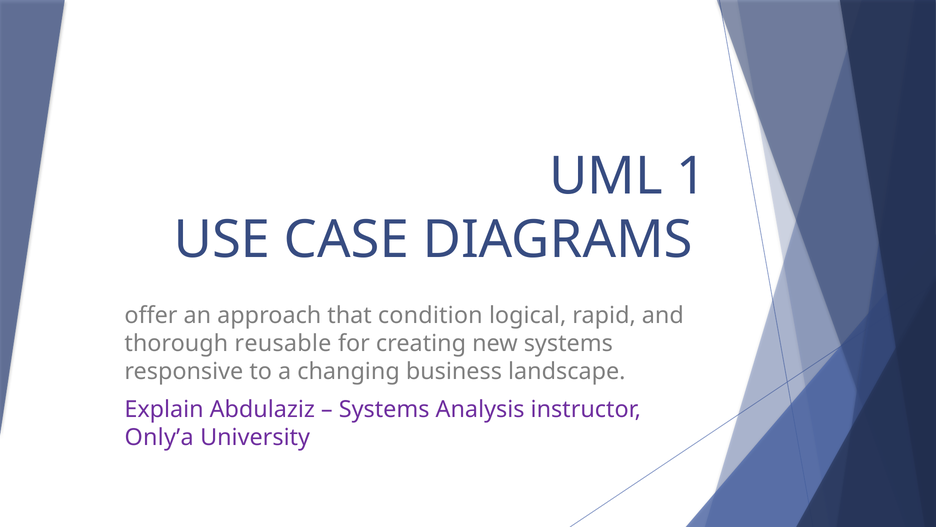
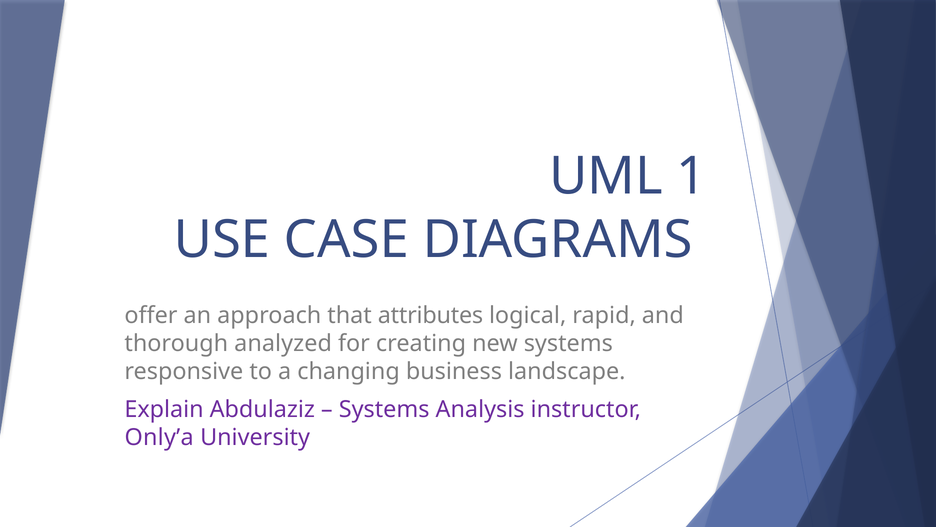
condition: condition -> attributes (431, 315)
reusable: reusable -> analyzed (283, 343)
